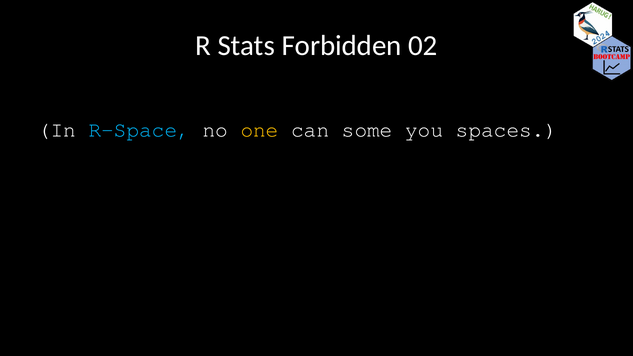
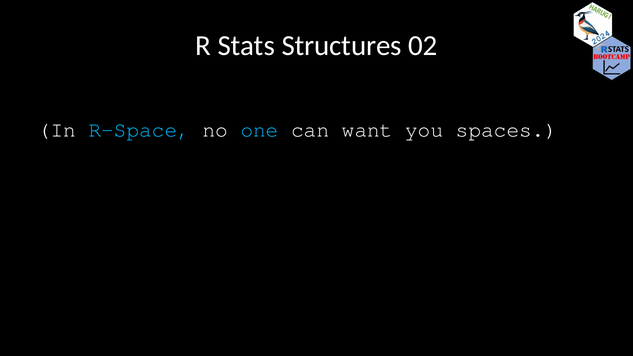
Forbidden: Forbidden -> Structures (342, 46)
one colour: yellow -> light blue (260, 130)
some: some -> want (367, 130)
